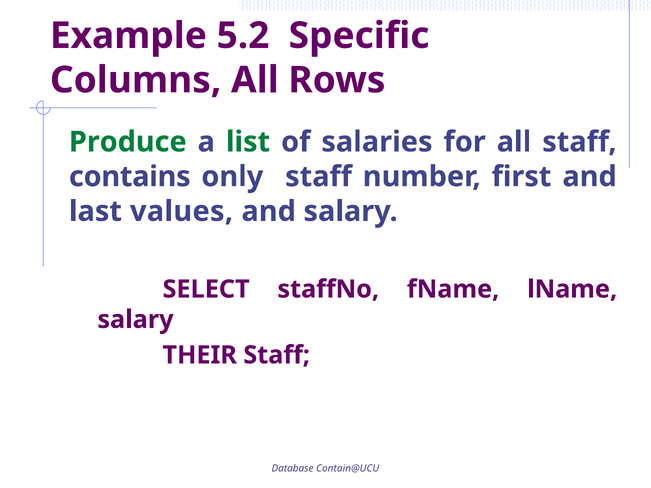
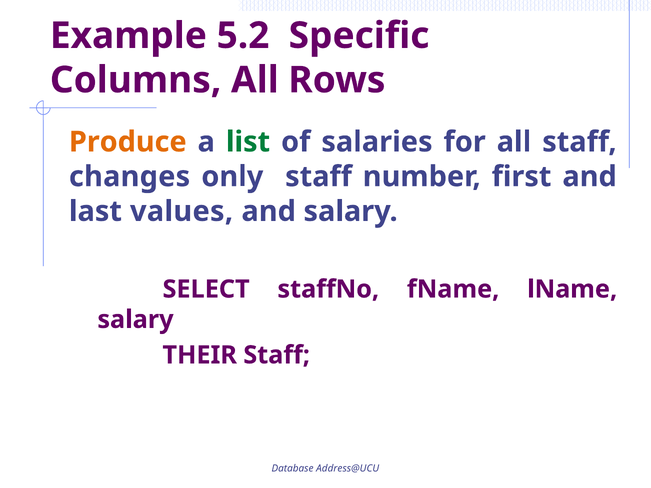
Produce colour: green -> orange (128, 142)
contains: contains -> changes (130, 177)
Contain@UCU: Contain@UCU -> Address@UCU (348, 469)
